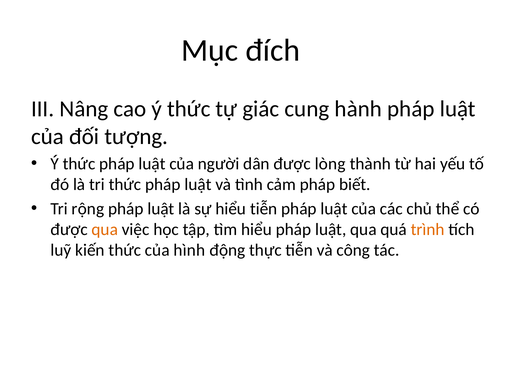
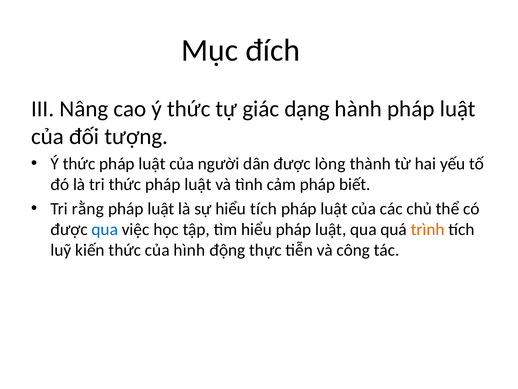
cung: cung -> dạng (307, 109)
rộng: rộng -> rằng (88, 208)
hiểu tiễn: tiễn -> tích (264, 208)
qua colour: orange -> blue (105, 229)
